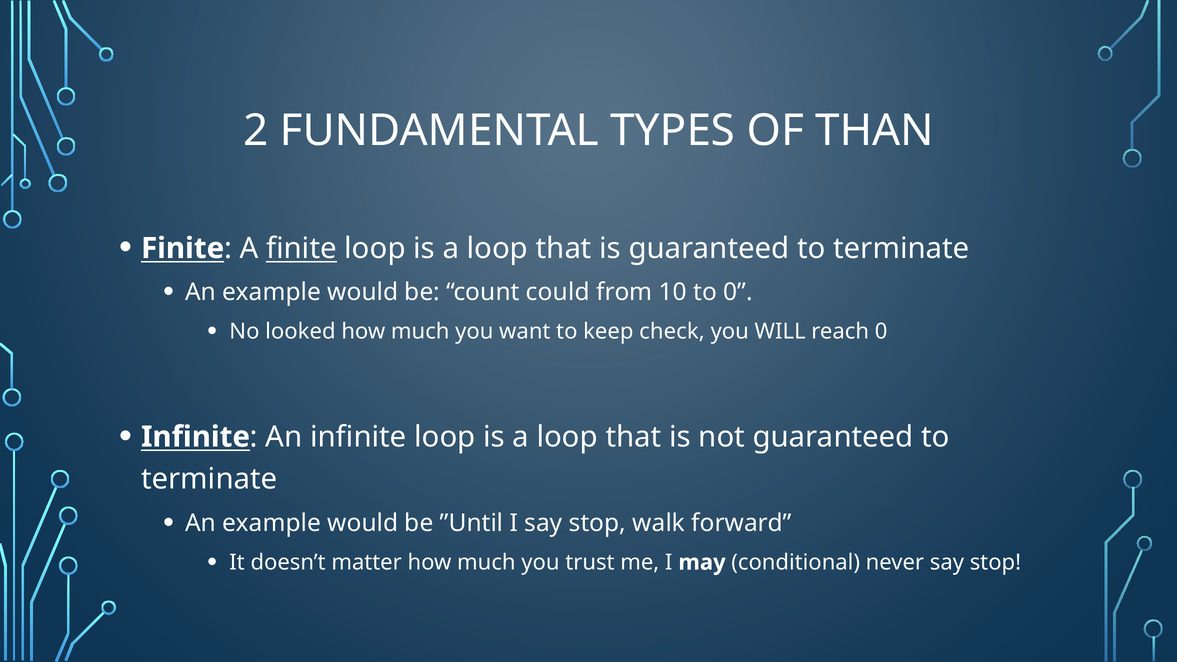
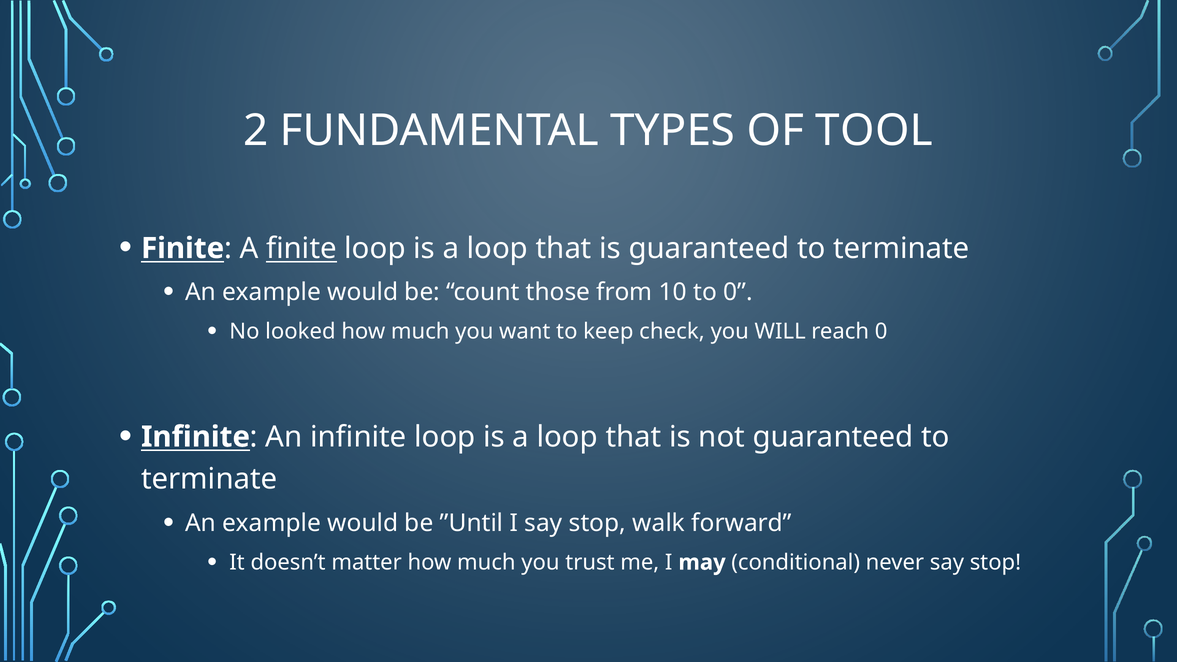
THAN: THAN -> TOOL (874, 131)
could: could -> those (558, 292)
